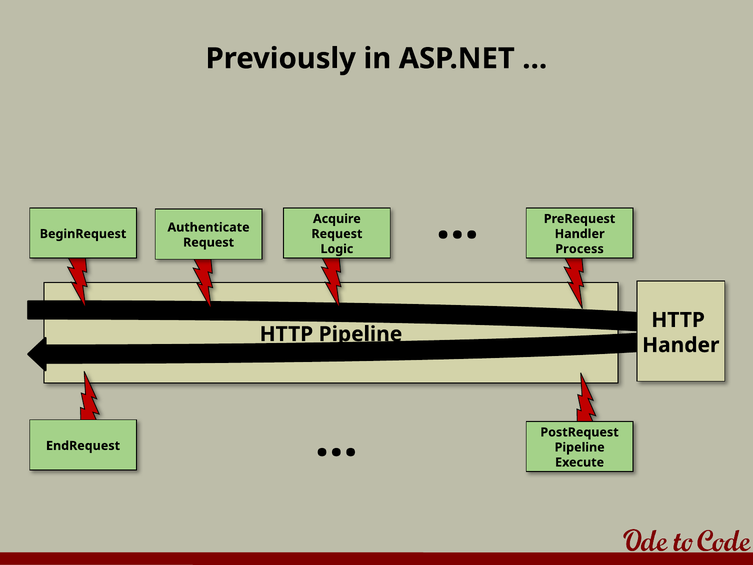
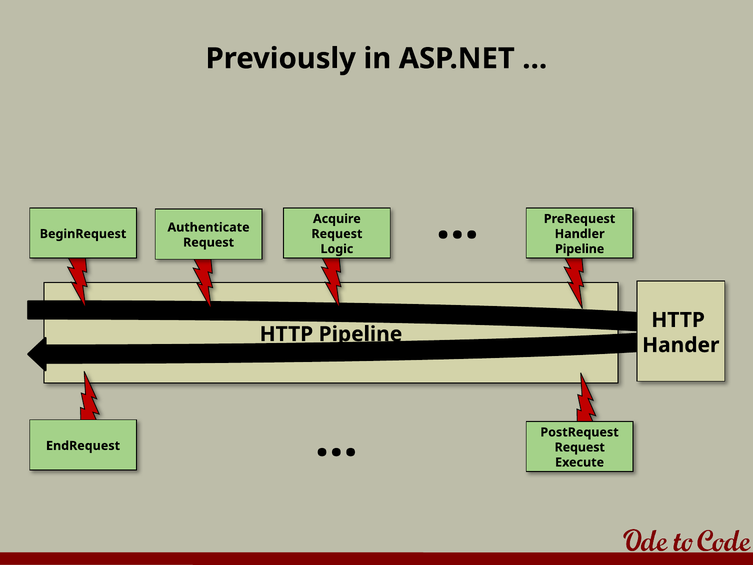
Process: Process -> Pipeline (580, 249)
Pipeline: Pipeline -> Request (580, 447)
